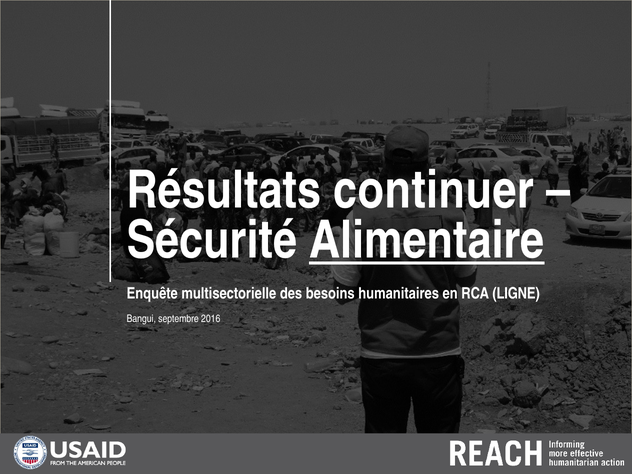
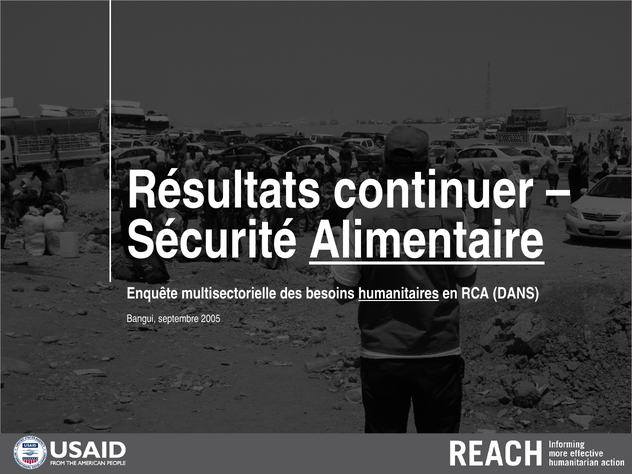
humanitaires underline: none -> present (399, 294)
LIGNE: LIGNE -> DANS (516, 294)
2016: 2016 -> 2005 (211, 319)
